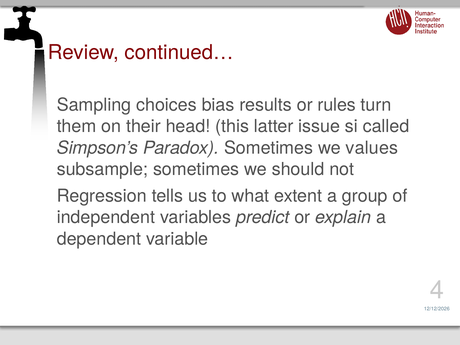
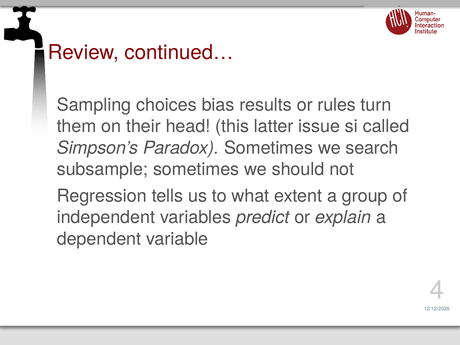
values: values -> search (372, 148)
